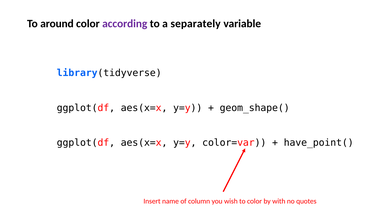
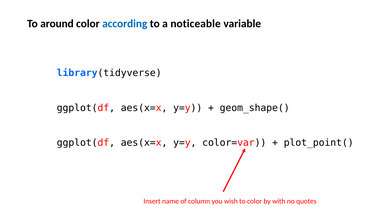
according colour: purple -> blue (125, 23)
separately: separately -> noticeable (196, 23)
have_point(: have_point( -> plot_point( (319, 143)
